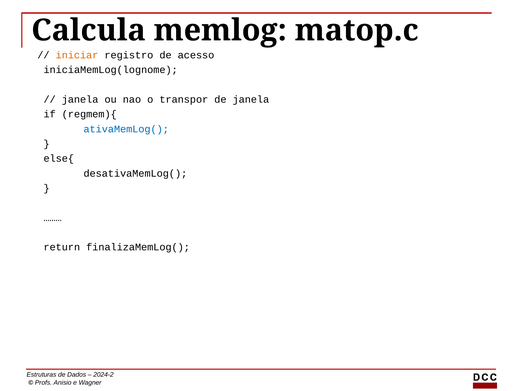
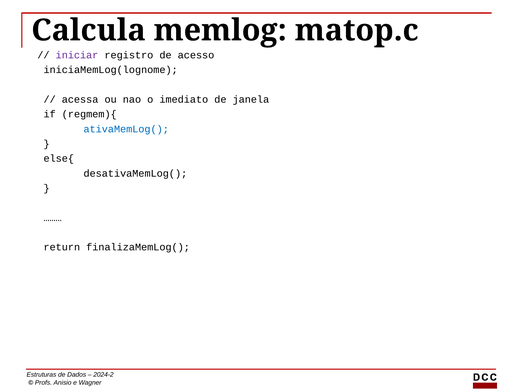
iniciar colour: orange -> purple (77, 55)
janela: janela -> acessa (80, 100)
transpor: transpor -> imediato (184, 100)
